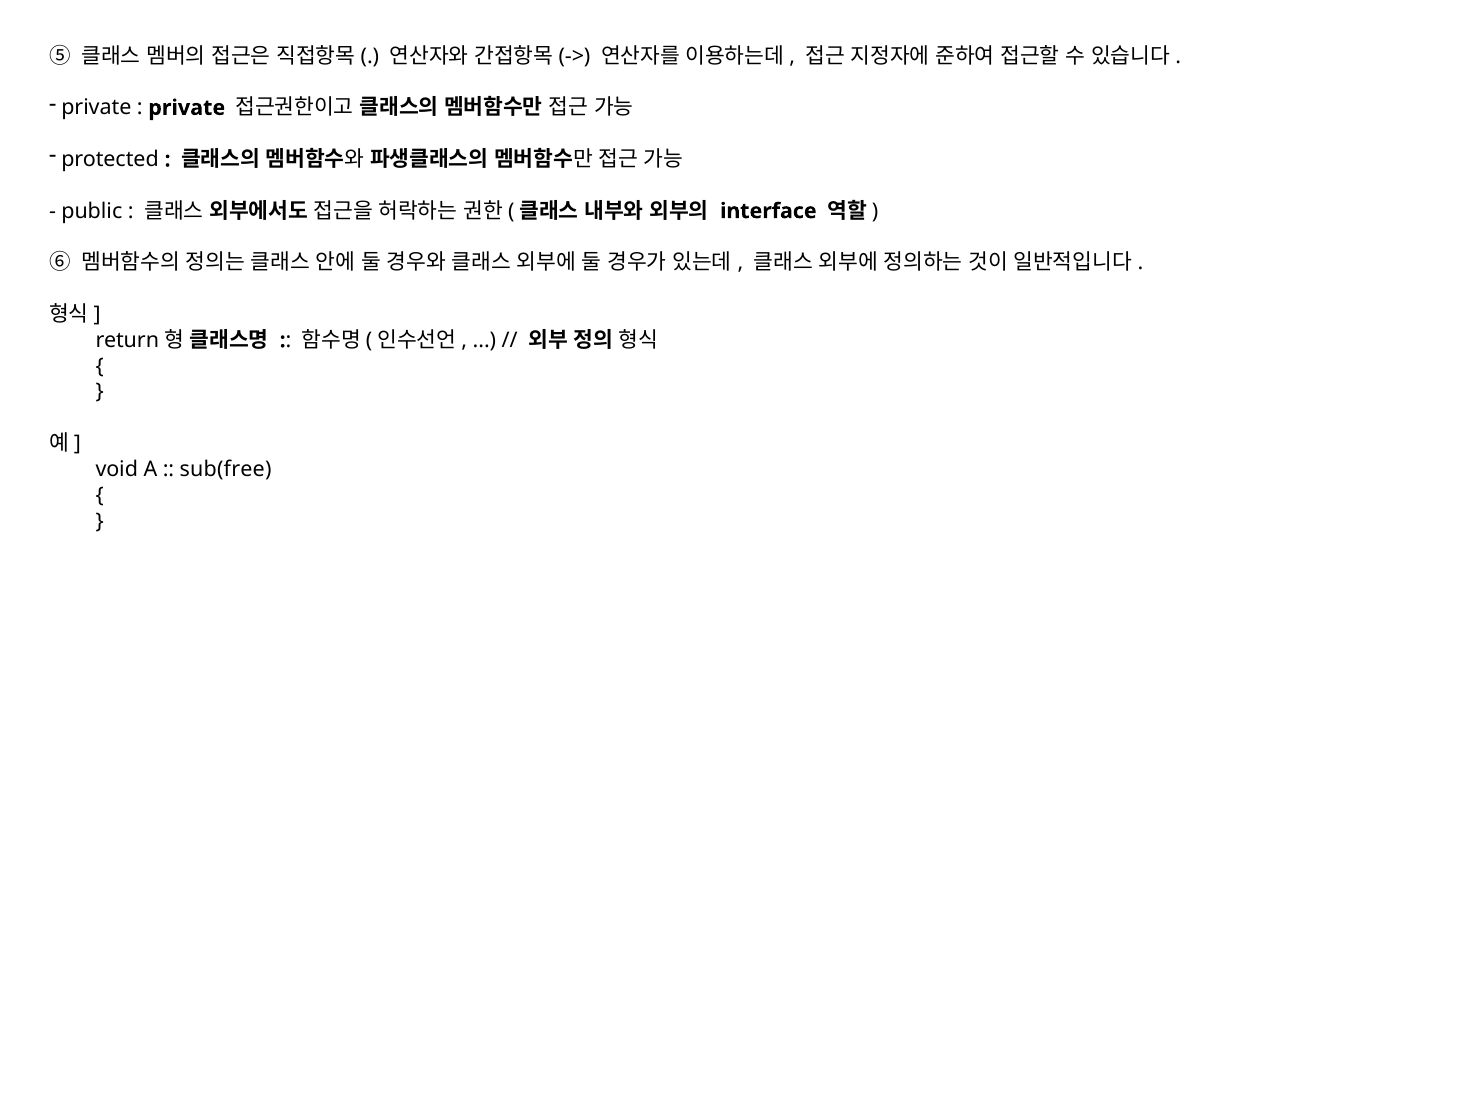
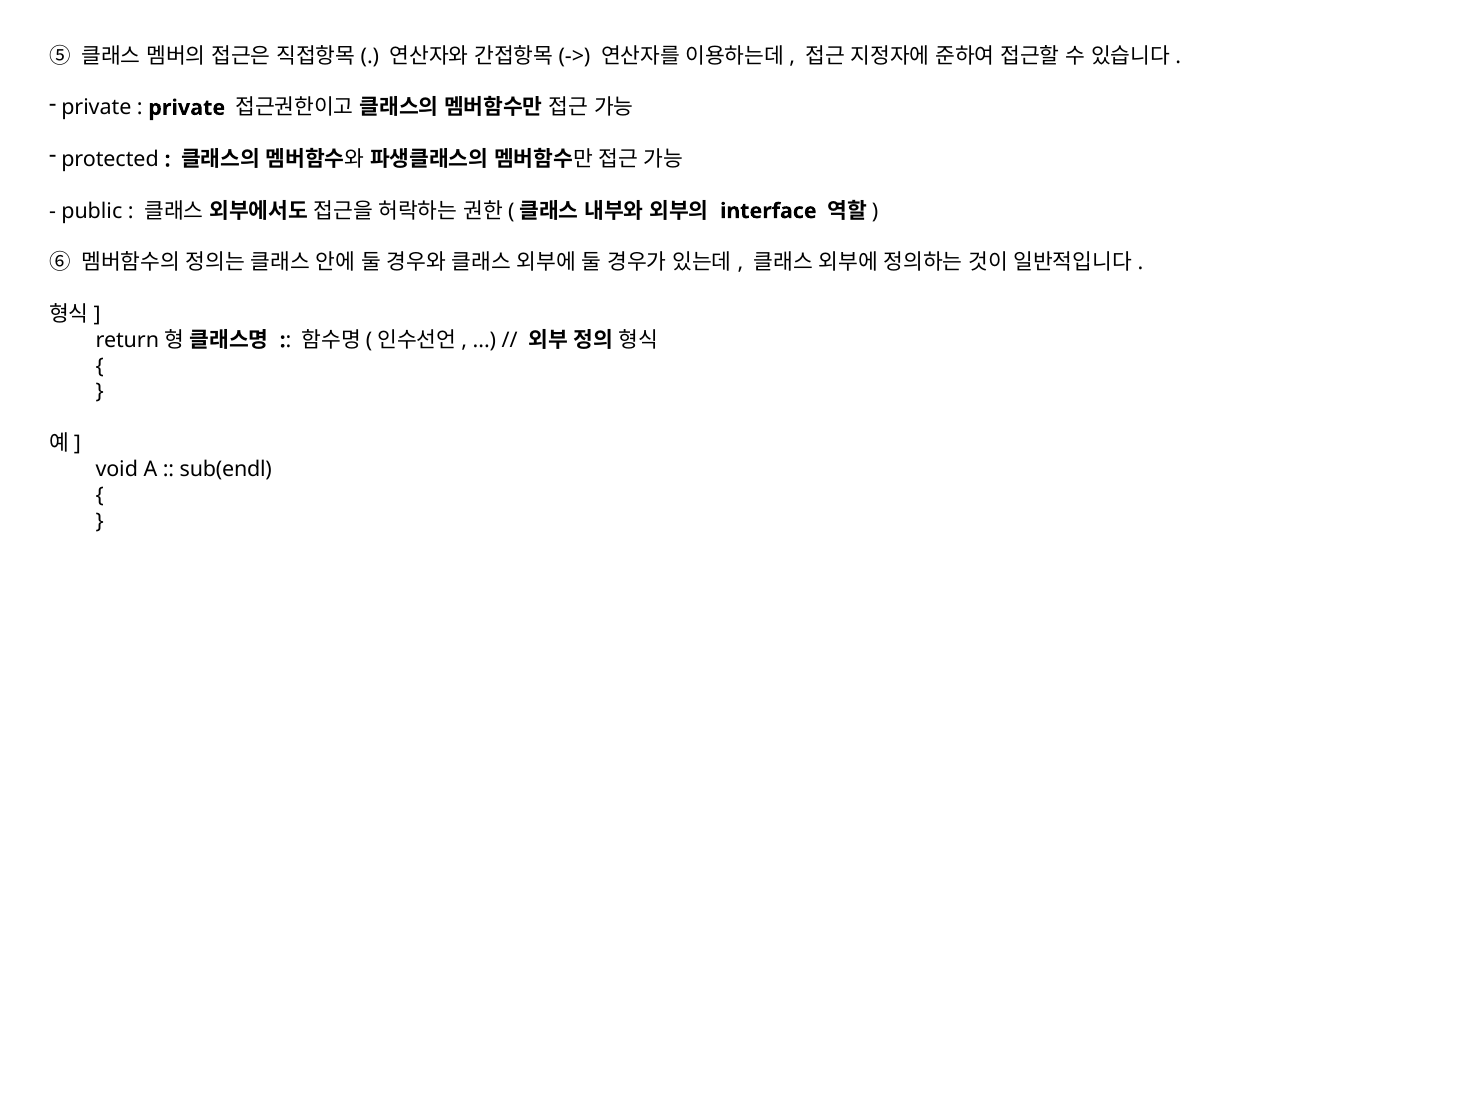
sub(free: sub(free -> sub(endl (226, 469)
